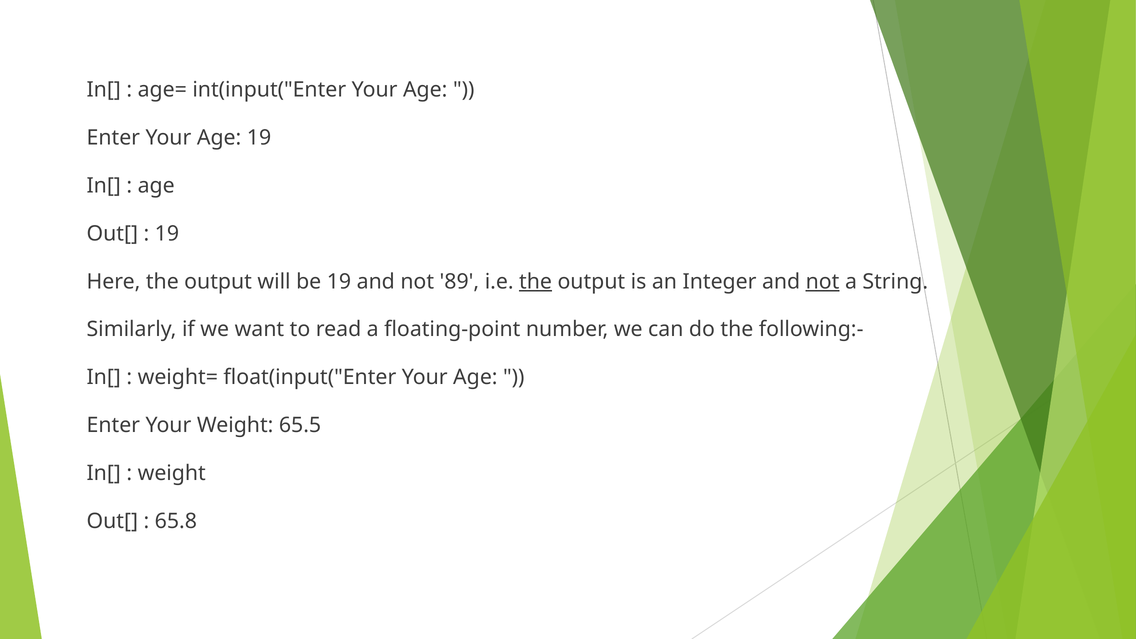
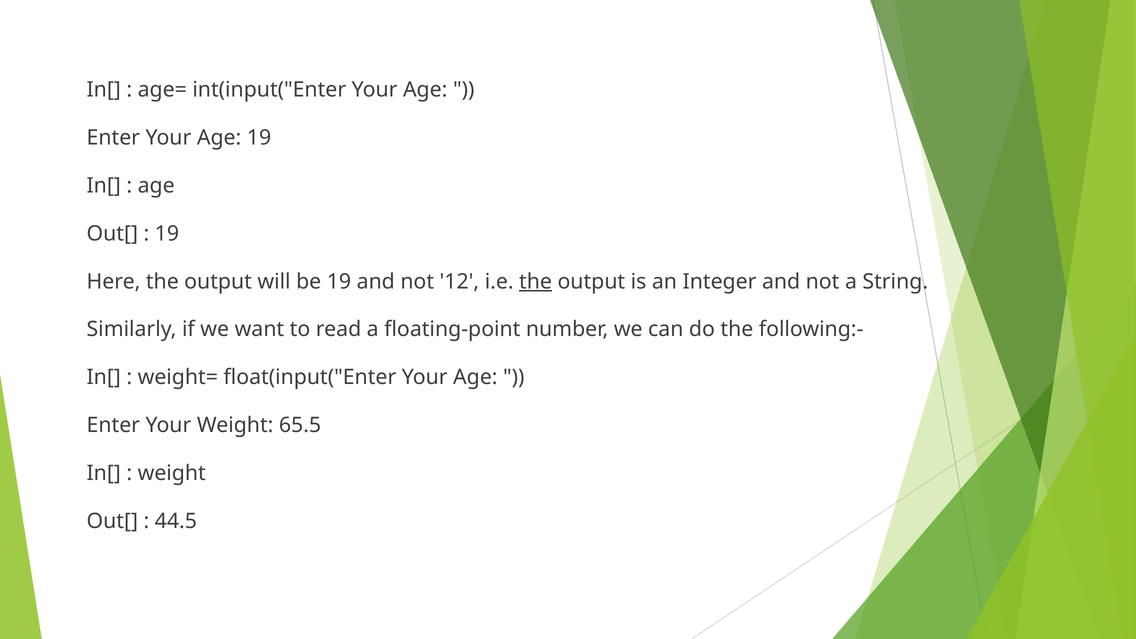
89: 89 -> 12 (459, 282)
not underline: present -> none (823, 282)
65.8: 65.8 -> 44.5 (176, 521)
